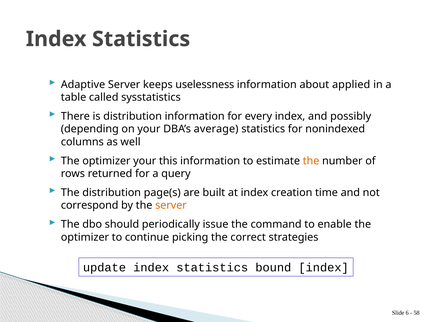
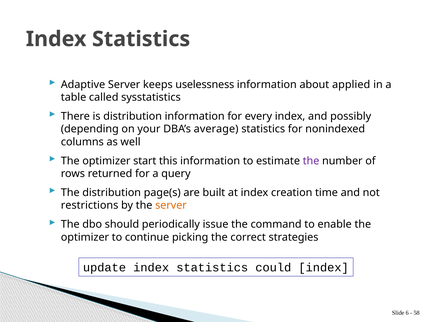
optimizer your: your -> start (145, 161)
the colour: orange -> purple (311, 161)
correspond: correspond -> restrictions (90, 206)
bound: bound -> could (273, 268)
